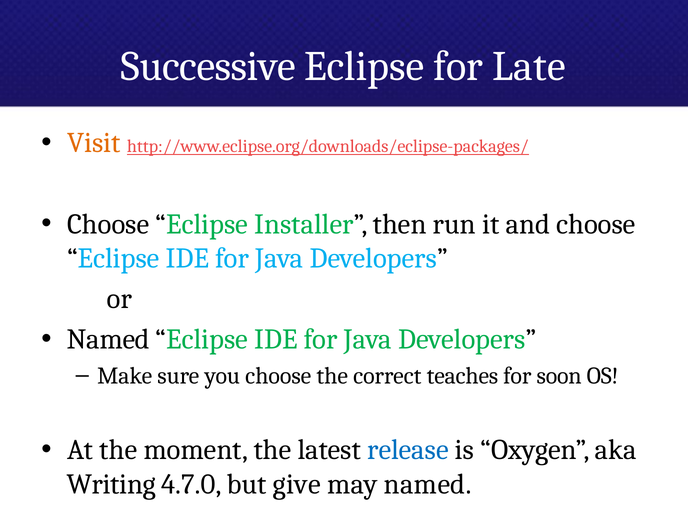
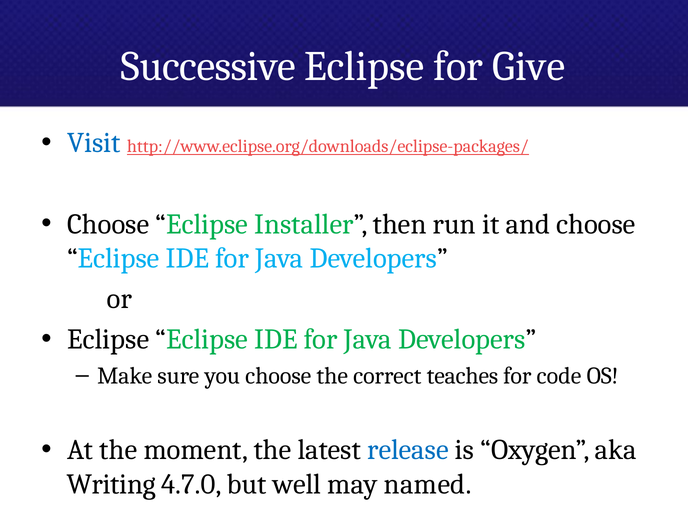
Late: Late -> Give (529, 67)
Visit colour: orange -> blue (94, 143)
Named: Named -> Eclipse (108, 340)
soon: soon -> code (559, 376)
give: give -> well (297, 484)
